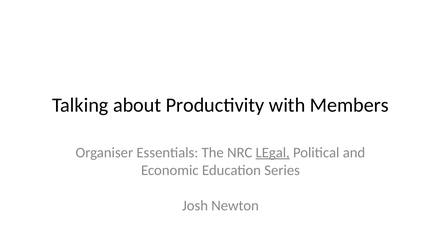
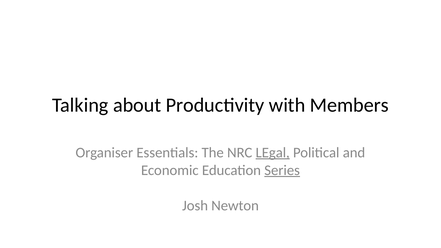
Series underline: none -> present (282, 170)
